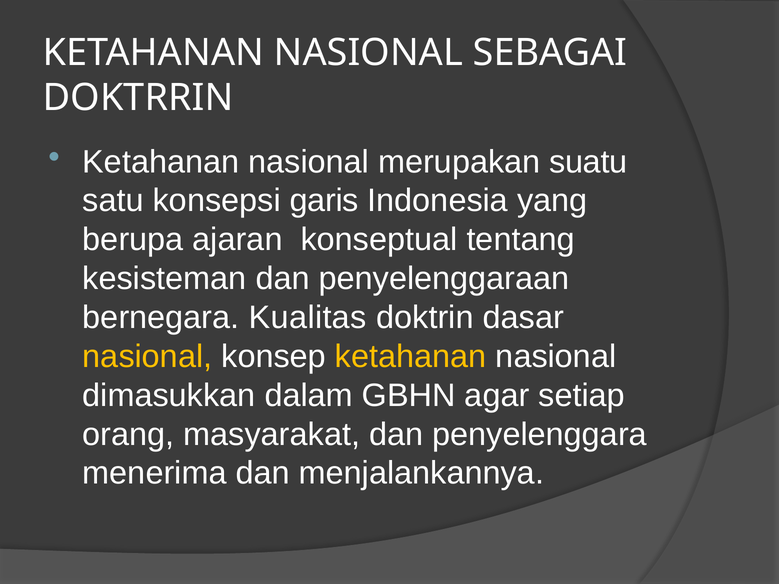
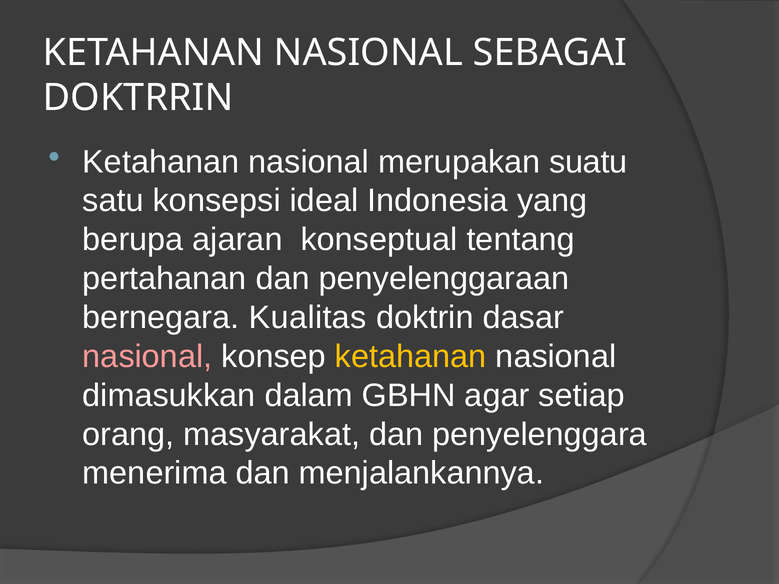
garis: garis -> ideal (324, 201)
kesisteman: kesisteman -> pertahanan (164, 279)
nasional colour: yellow -> pink (147, 357)
